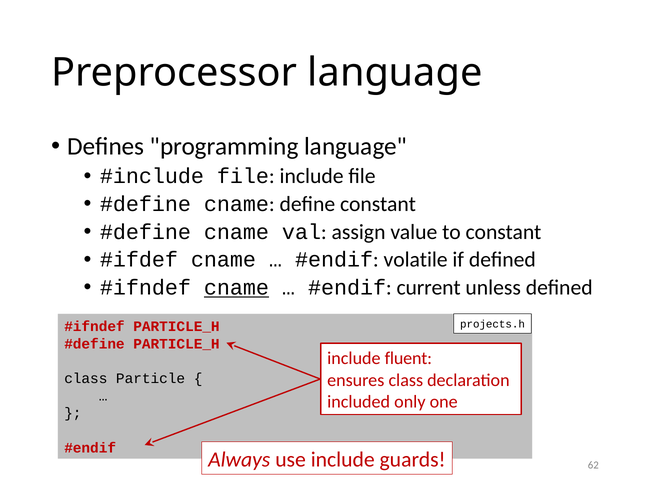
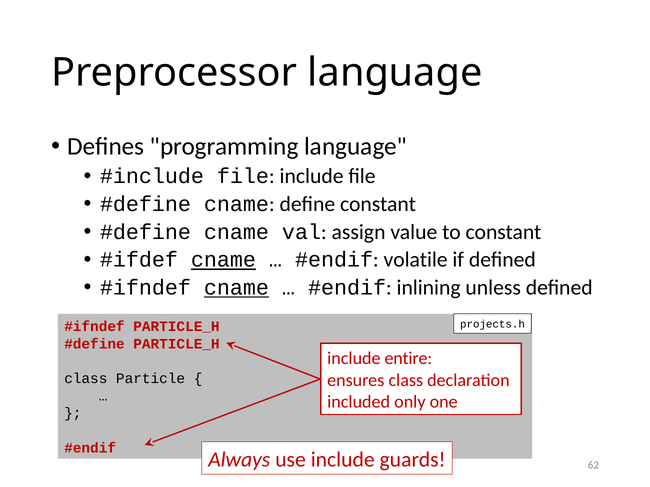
cname underline: none -> present (223, 260)
current: current -> inlining (429, 288)
fluent: fluent -> entire (408, 359)
